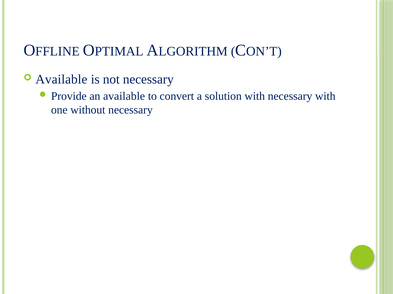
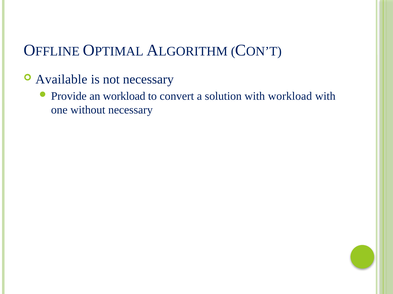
an available: available -> workload (124, 96)
with necessary: necessary -> workload (290, 96)
